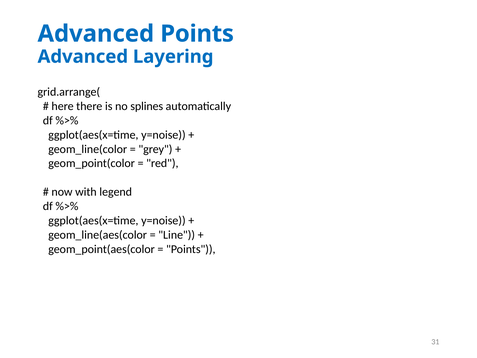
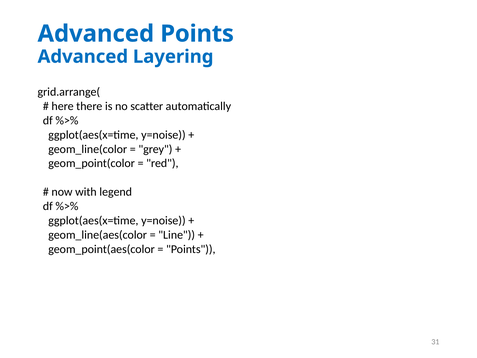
splines: splines -> scatter (147, 106)
